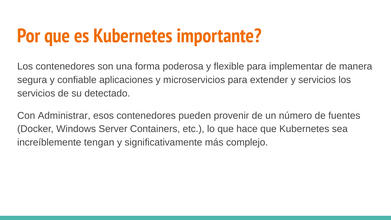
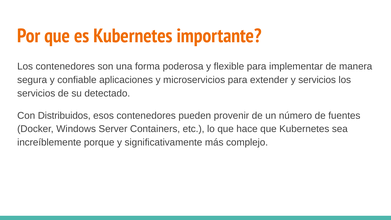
Administrar: Administrar -> Distribuidos (64, 116)
tengan: tengan -> porque (99, 142)
